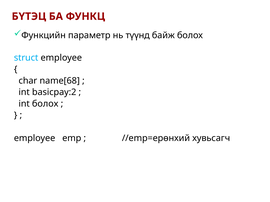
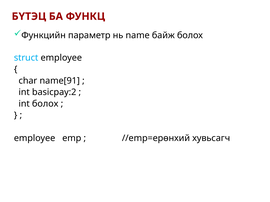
түүнд: түүнд -> name (138, 35)
name[68: name[68 -> name[91 (60, 81)
